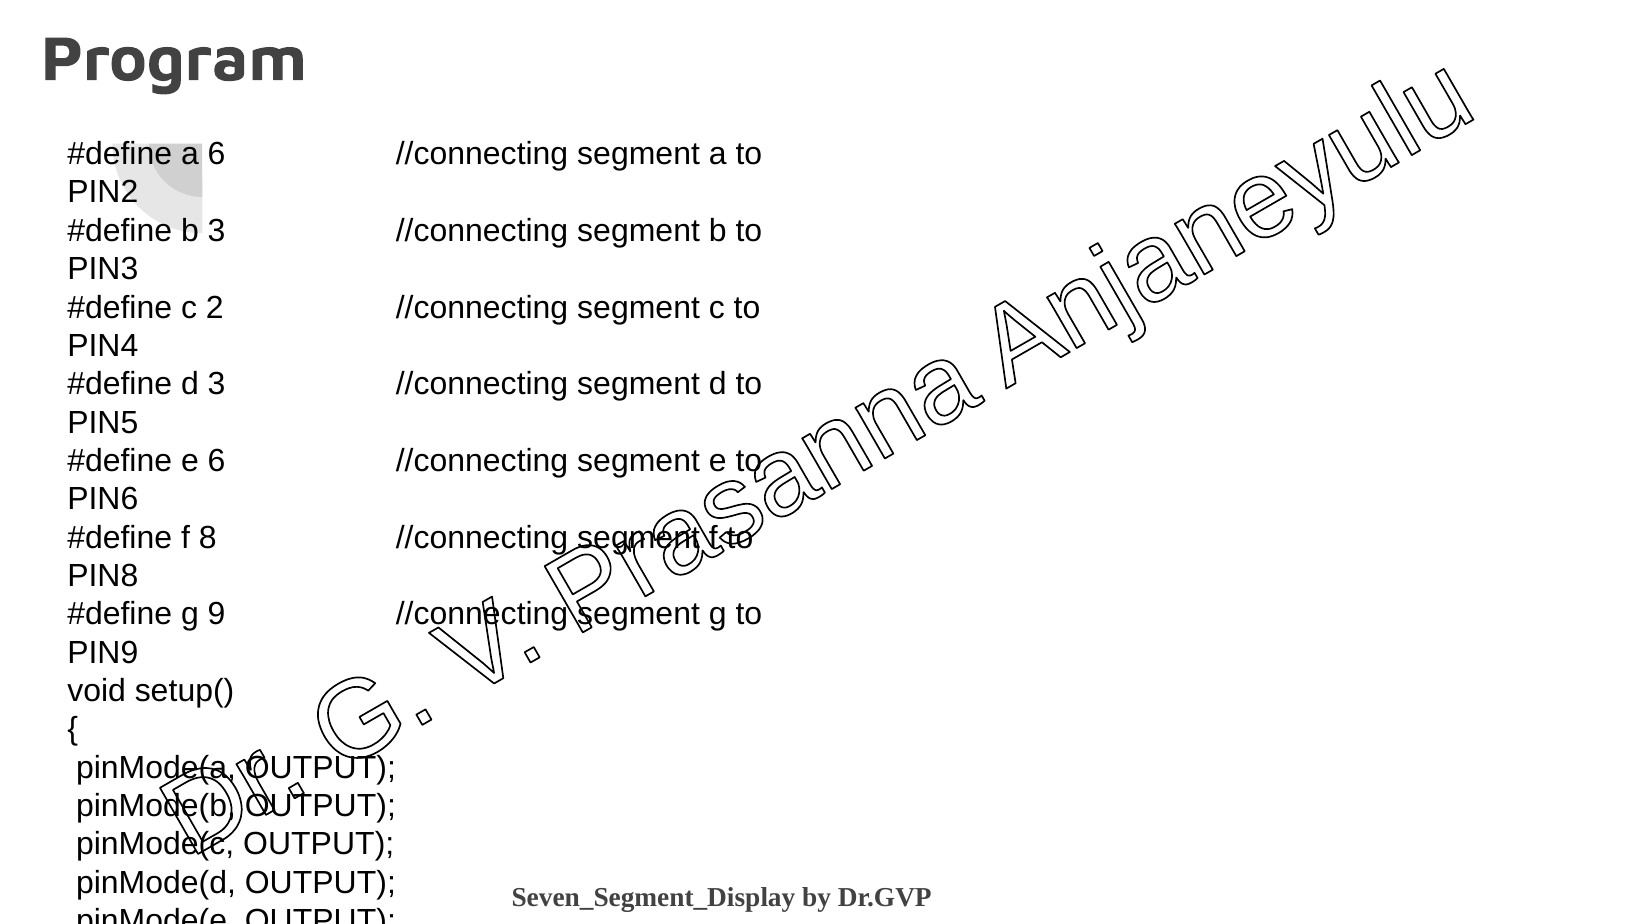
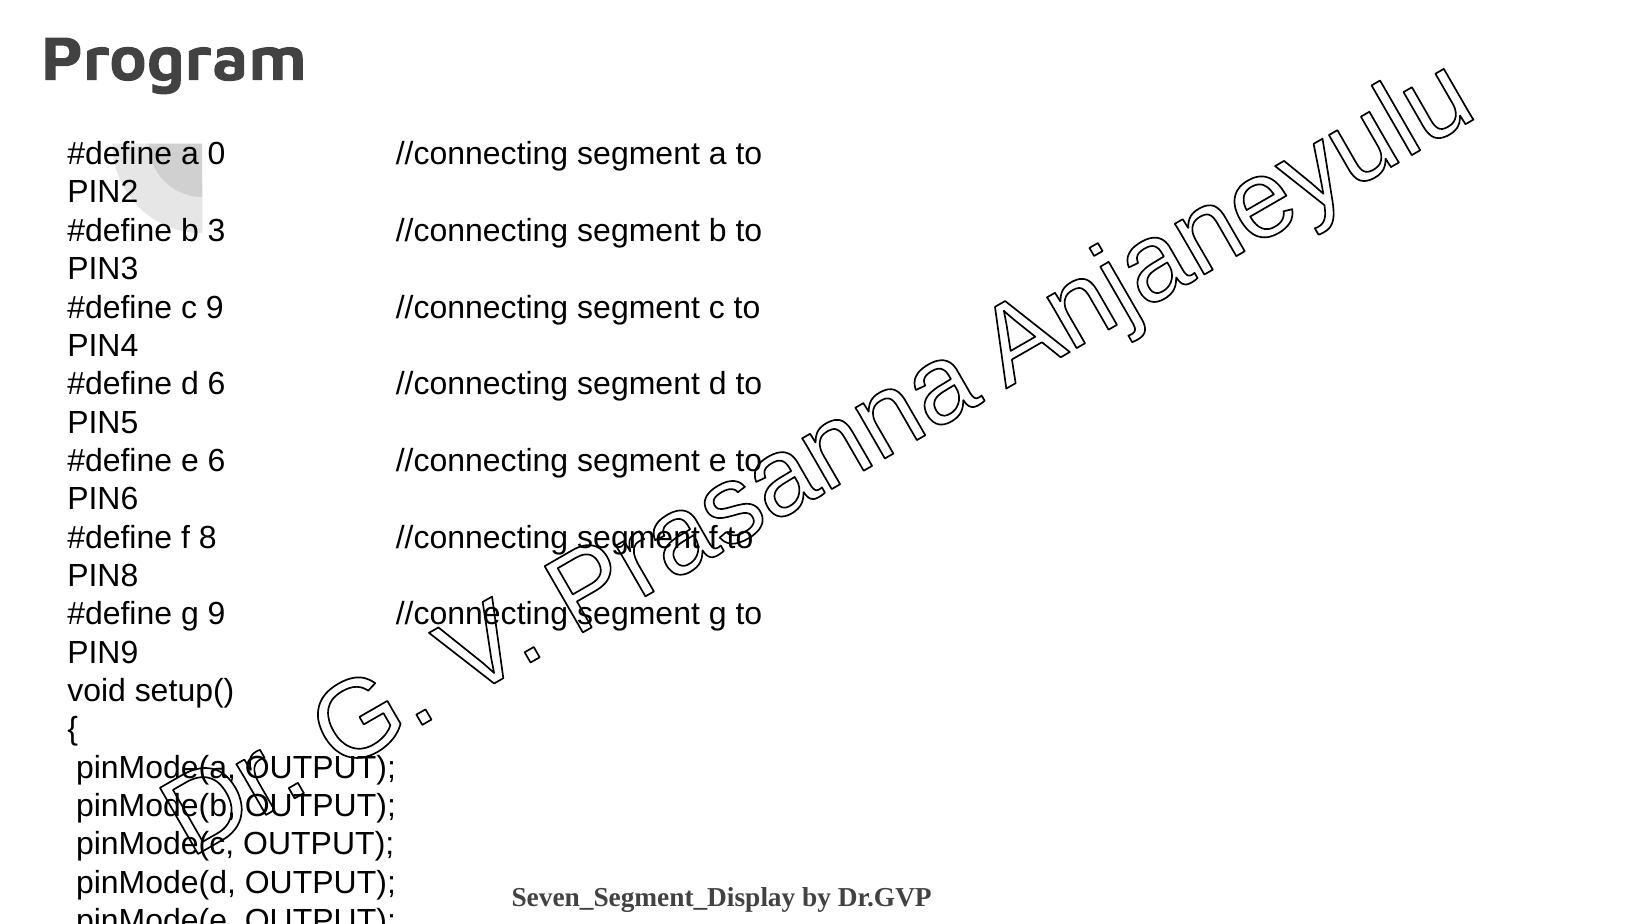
a 6: 6 -> 0 (216, 154)
c 2: 2 -> 9 (215, 308)
d 3: 3 -> 6 (216, 384)
